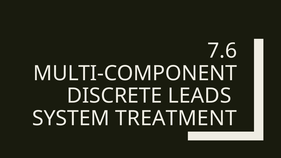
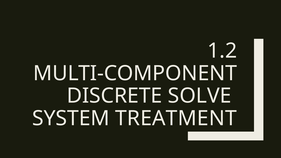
7.6: 7.6 -> 1.2 (222, 51)
LEADS: LEADS -> SOLVE (200, 96)
